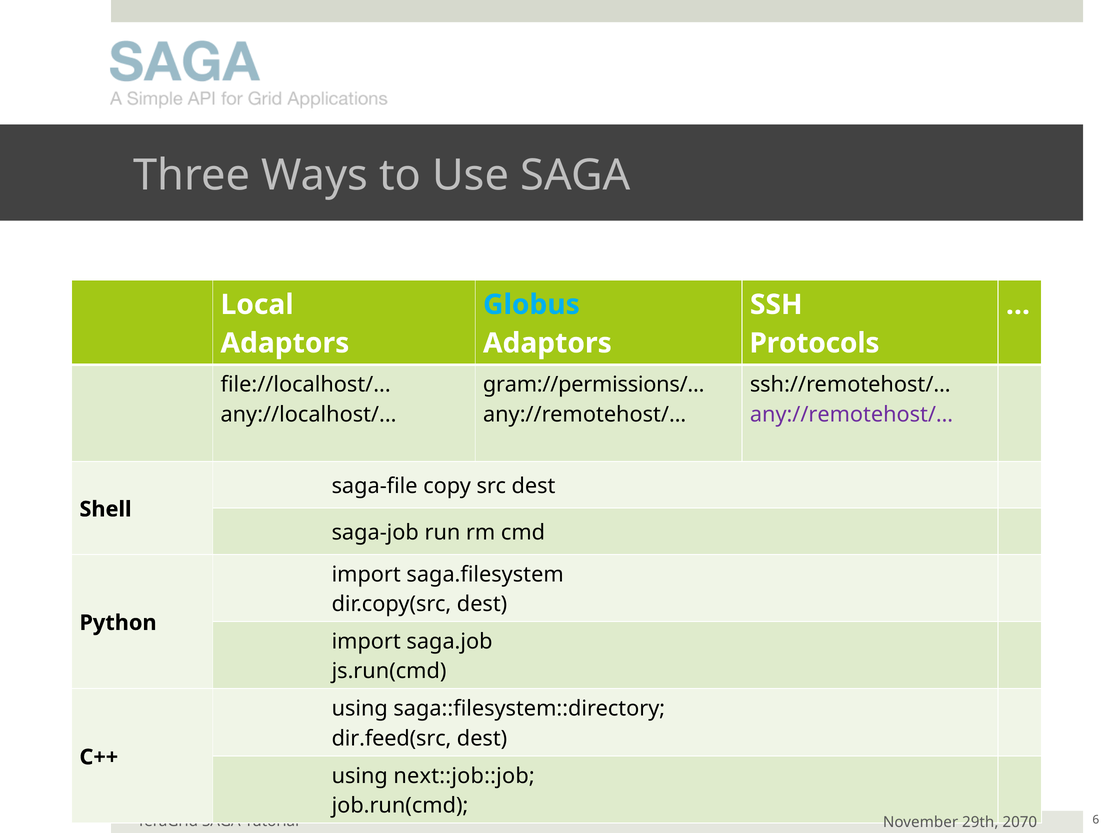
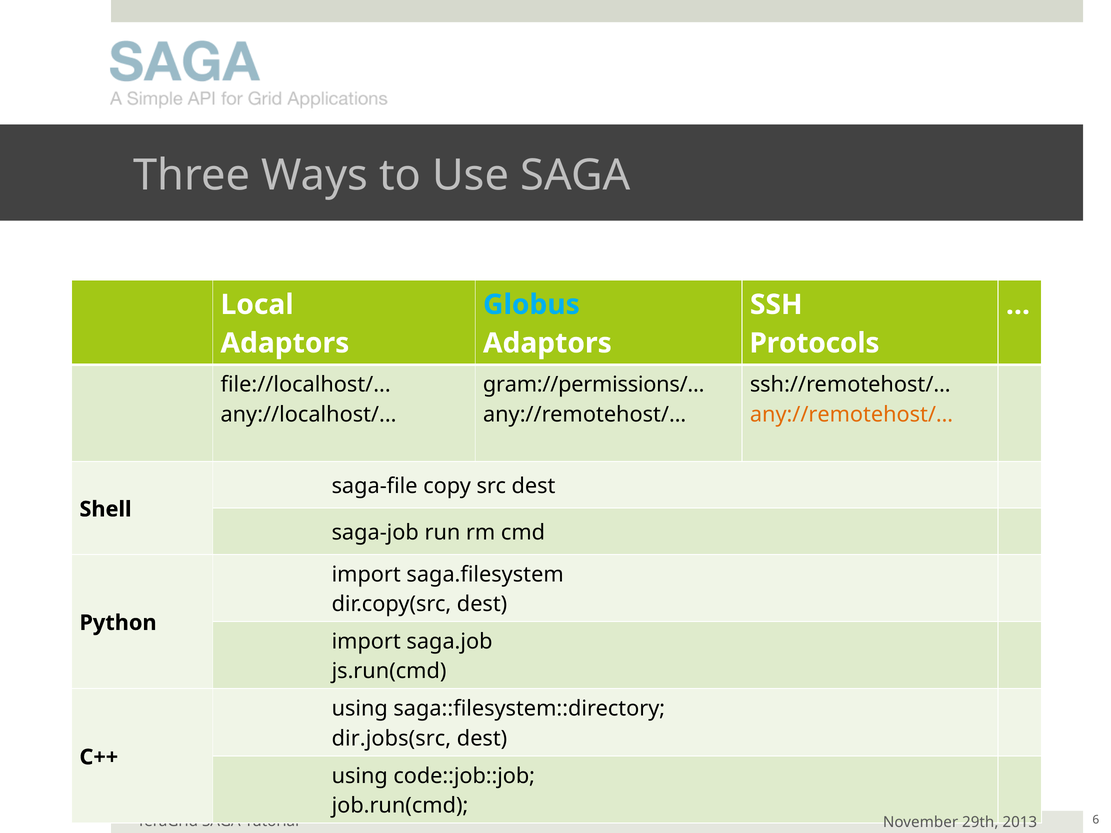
any://remotehost/… colour: purple -> orange (852, 415)
dir.feed(src: dir.feed(src -> dir.jobs(src (391, 739)
next::job::job: next::job::job -> code::job::job (464, 776)
2070: 2070 -> 2013 (1020, 822)
